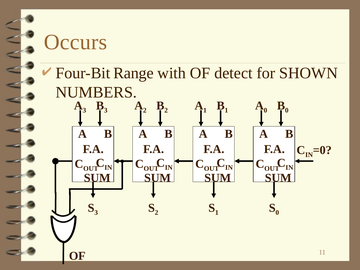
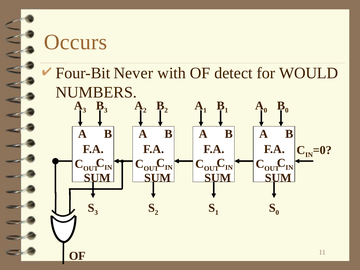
Range: Range -> Never (133, 73)
SHOWN: SHOWN -> WOULD (309, 73)
